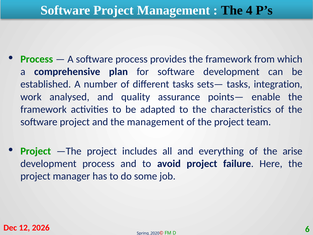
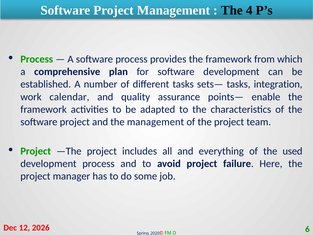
analysed: analysed -> calendar (69, 97)
arise: arise -> used (293, 151)
